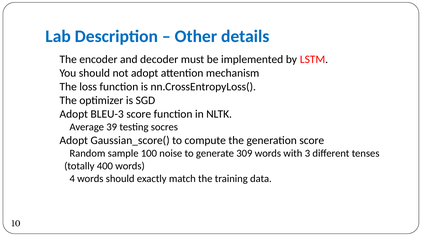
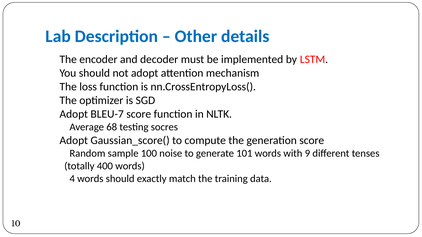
BLEU-3: BLEU-3 -> BLEU-7 (107, 114)
39: 39 -> 68 (112, 127)
309: 309 -> 101 (244, 154)
3: 3 -> 9 (307, 154)
